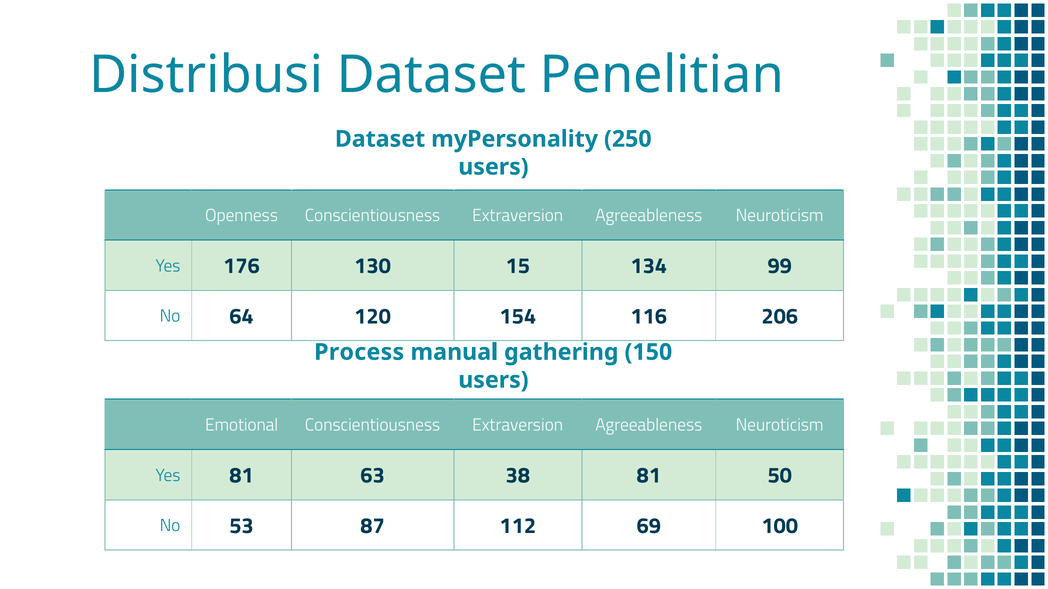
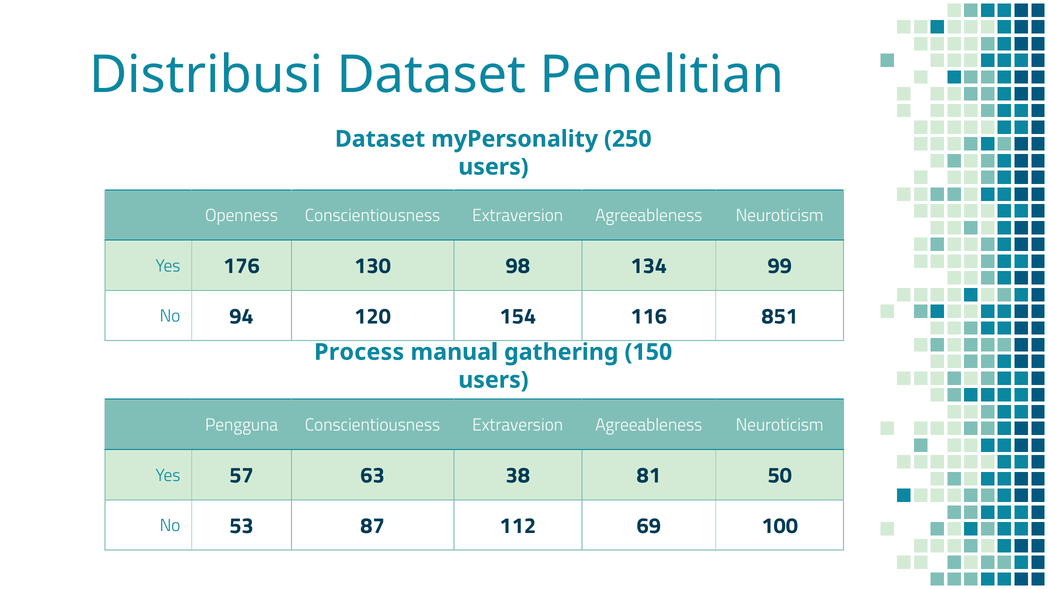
15: 15 -> 98 (518, 266)
64: 64 -> 94 (241, 317)
206: 206 -> 851 (780, 317)
Emotional: Emotional -> Pengguna (242, 425)
Yes 81: 81 -> 57 (241, 476)
